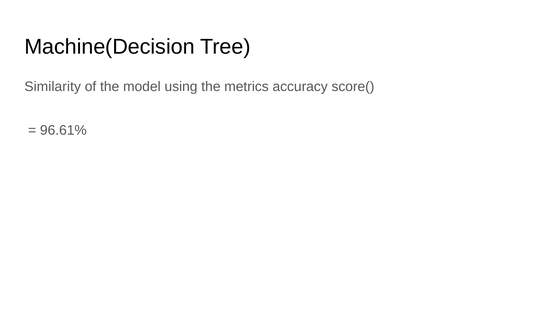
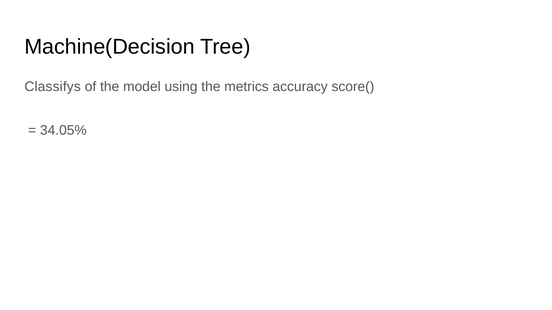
Similarity: Similarity -> Classifys (53, 87)
96.61%: 96.61% -> 34.05% (63, 130)
